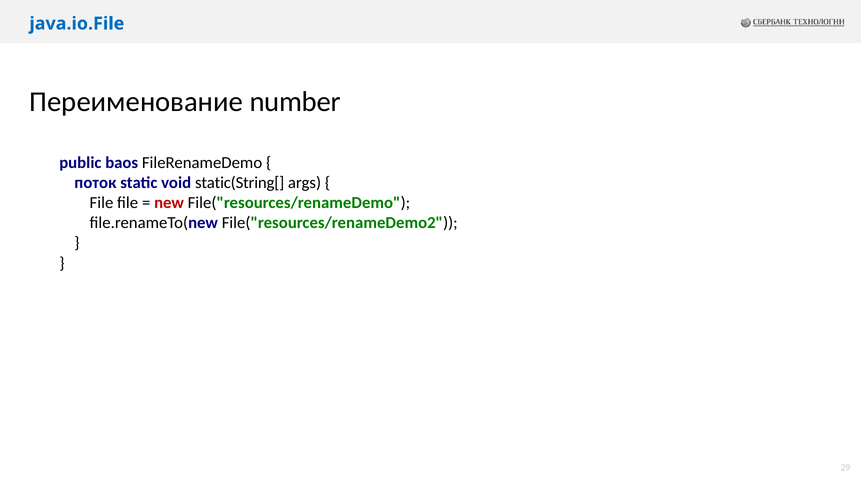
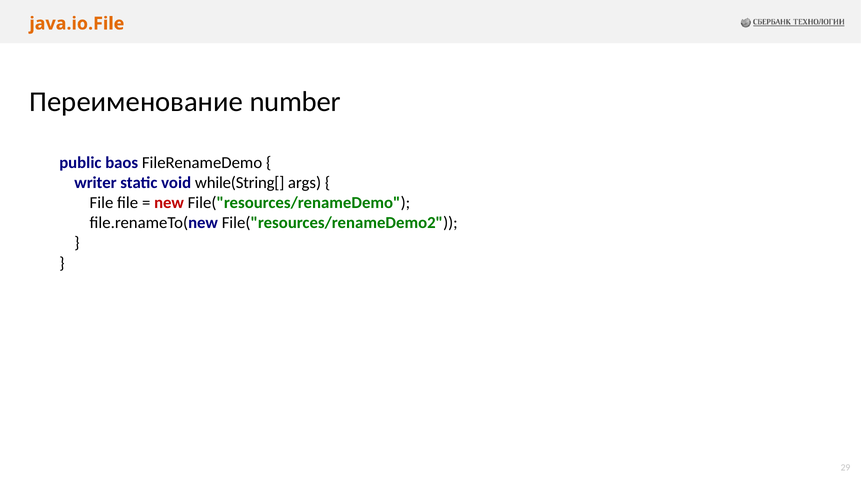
java.io.File colour: blue -> orange (77, 24)
поток: поток -> writer (95, 183)
static(String[: static(String[ -> while(String[ (240, 183)
